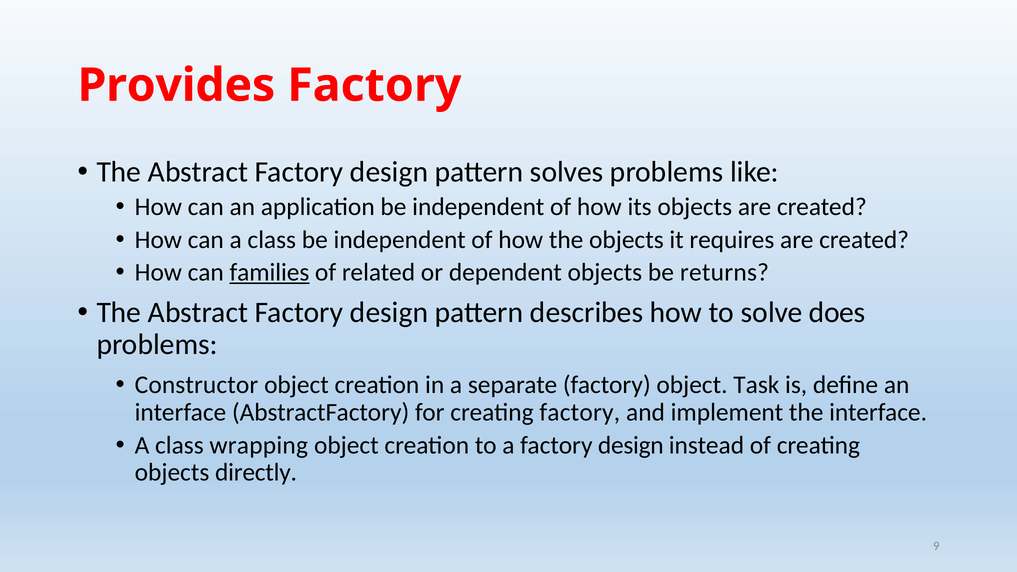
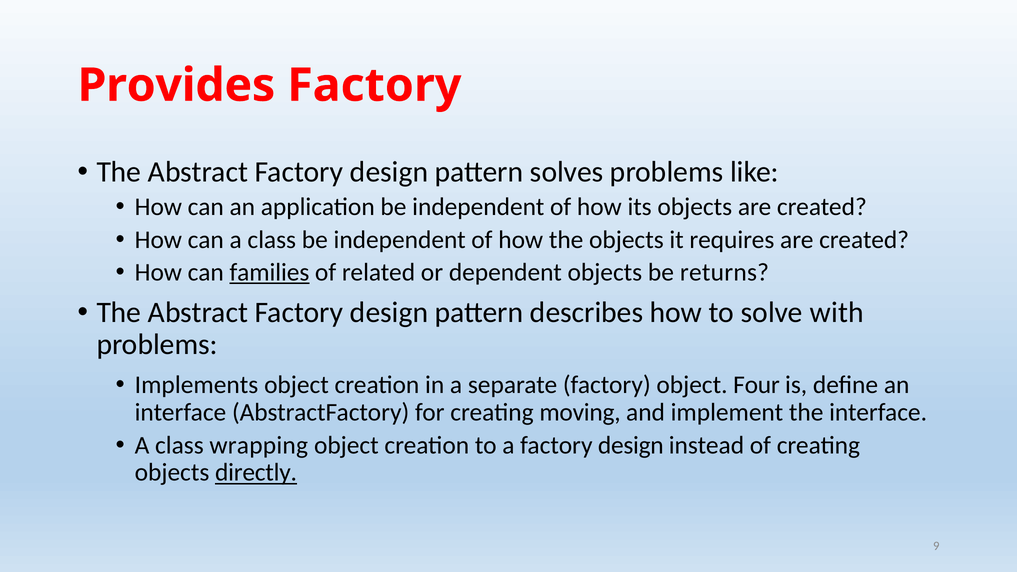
does: does -> with (837, 313)
Constructor: Constructor -> Implements (197, 385)
Task: Task -> Four (756, 385)
creating factory: factory -> moving (580, 412)
directly underline: none -> present (256, 473)
